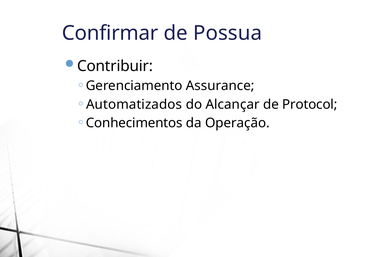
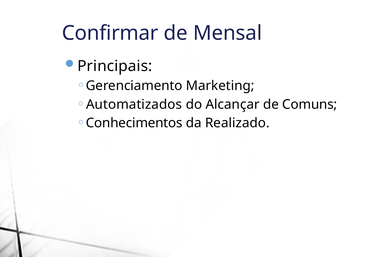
Possua: Possua -> Mensal (228, 33)
Contribuir: Contribuir -> Principais (115, 66)
Assurance: Assurance -> Marketing (220, 86)
Protocol: Protocol -> Comuns (310, 105)
Operação: Operação -> Realizado (237, 123)
